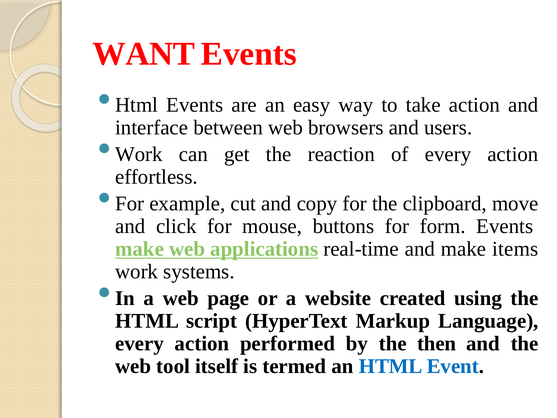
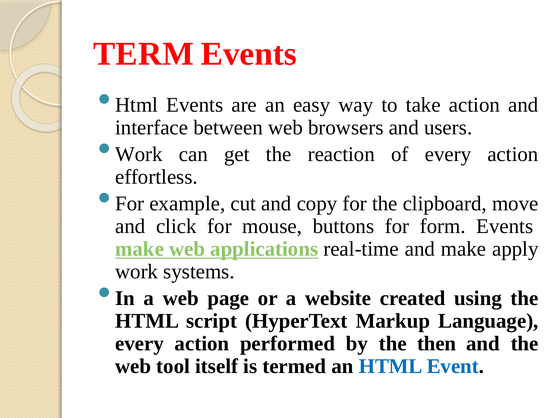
WANT: WANT -> TERM (144, 54)
items: items -> apply (515, 249)
